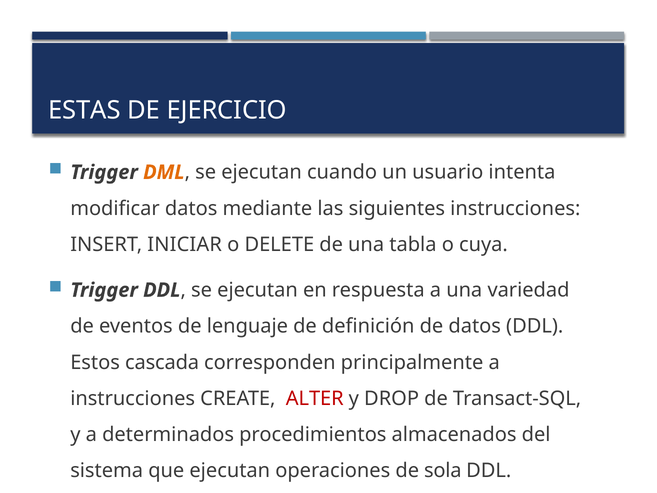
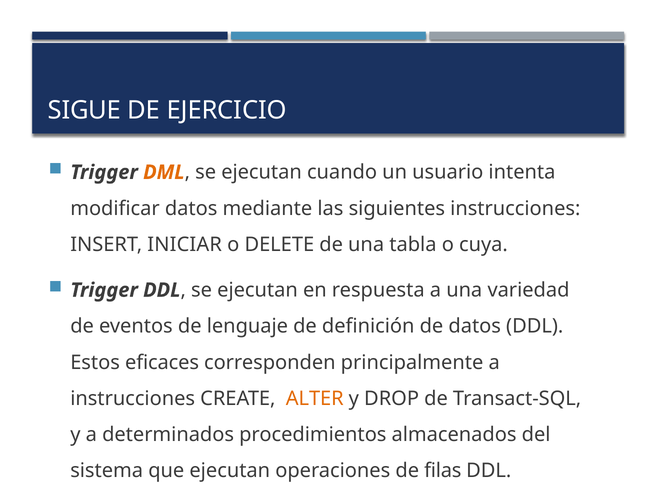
ESTAS: ESTAS -> SIGUE (85, 110)
cascada: cascada -> eficaces (162, 362)
ALTER colour: red -> orange (315, 398)
sola: sola -> filas (443, 471)
